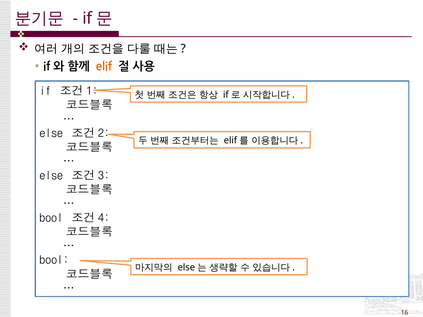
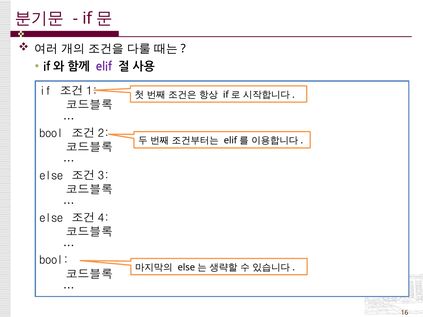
elif colour: orange -> purple (104, 67)
else: else -> bool (51, 133)
bool: bool -> else (51, 218)
